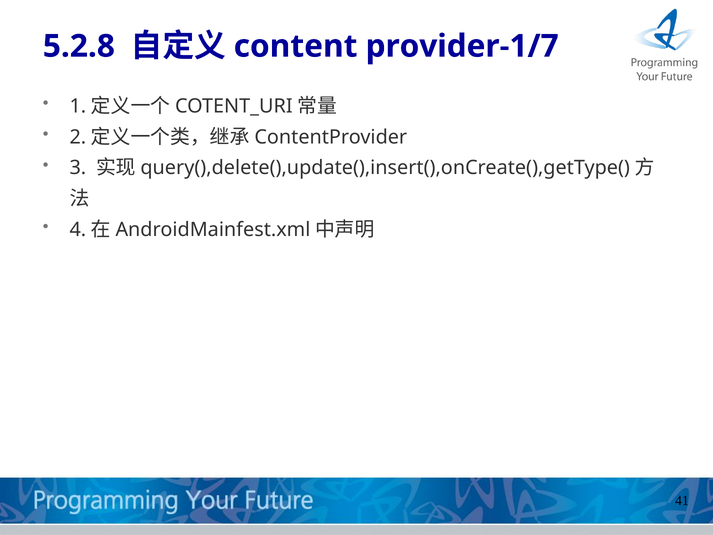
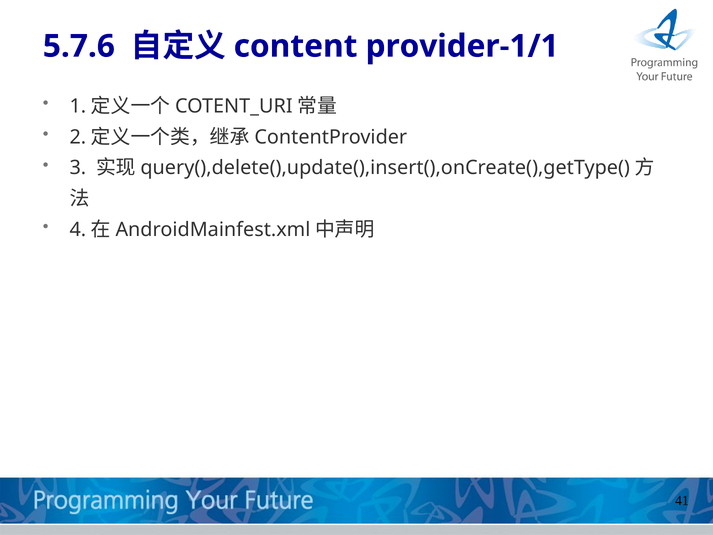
5.2.8: 5.2.8 -> 5.7.6 (79, 46)
provider-1/7: provider-1/7 -> provider-1/1 (462, 46)
